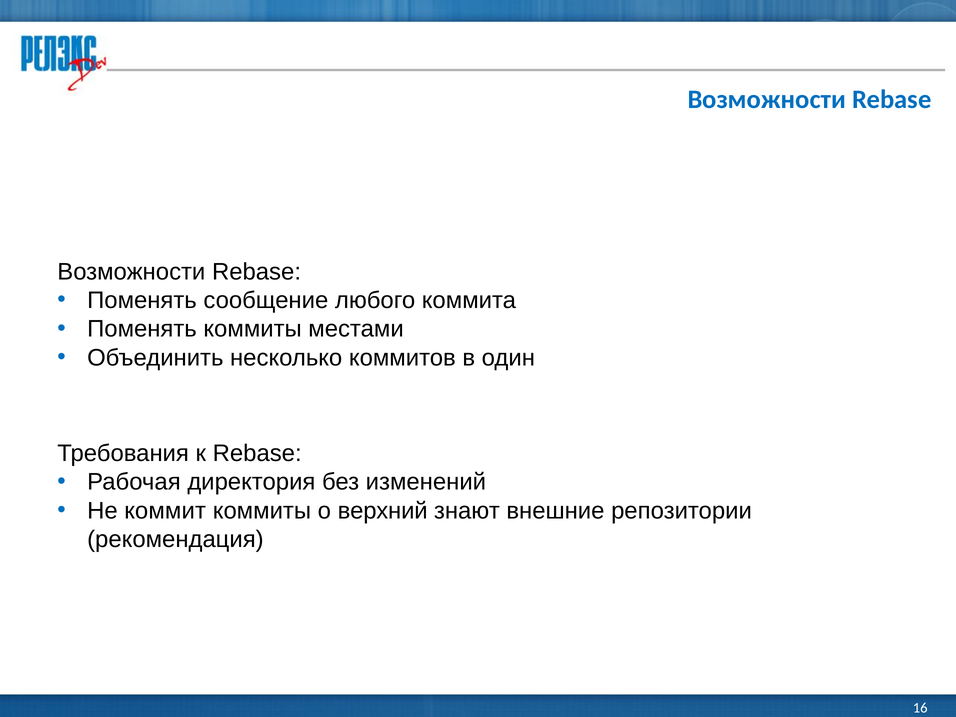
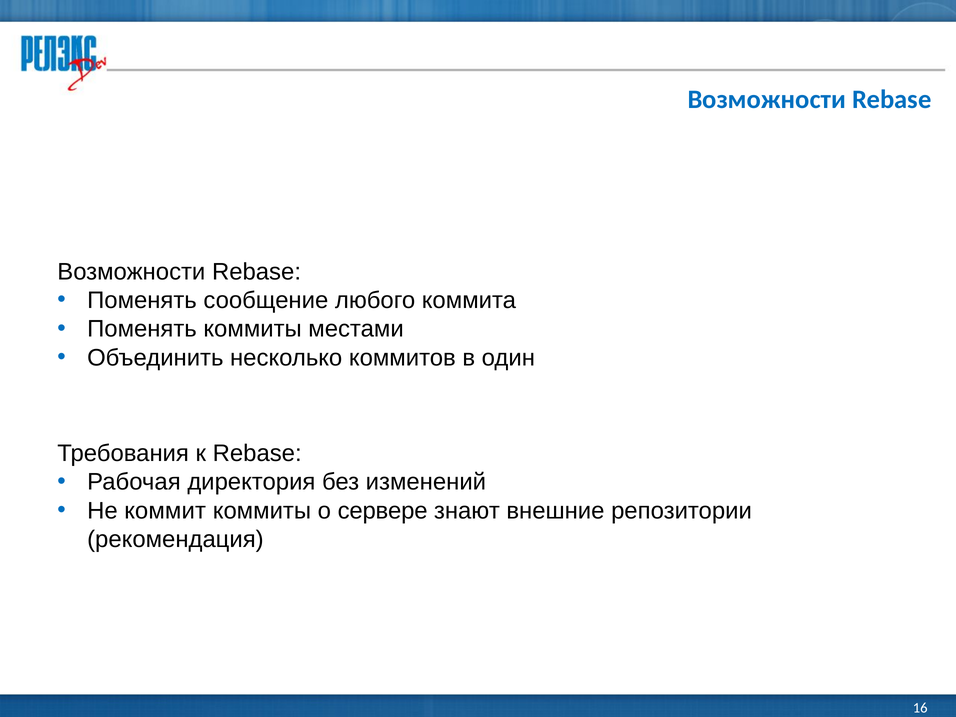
верхний: верхний -> сервере (383, 511)
